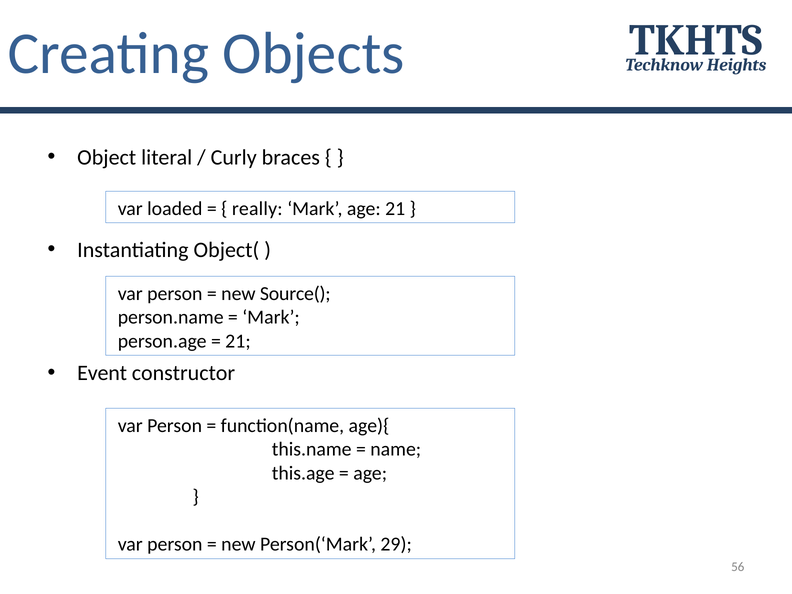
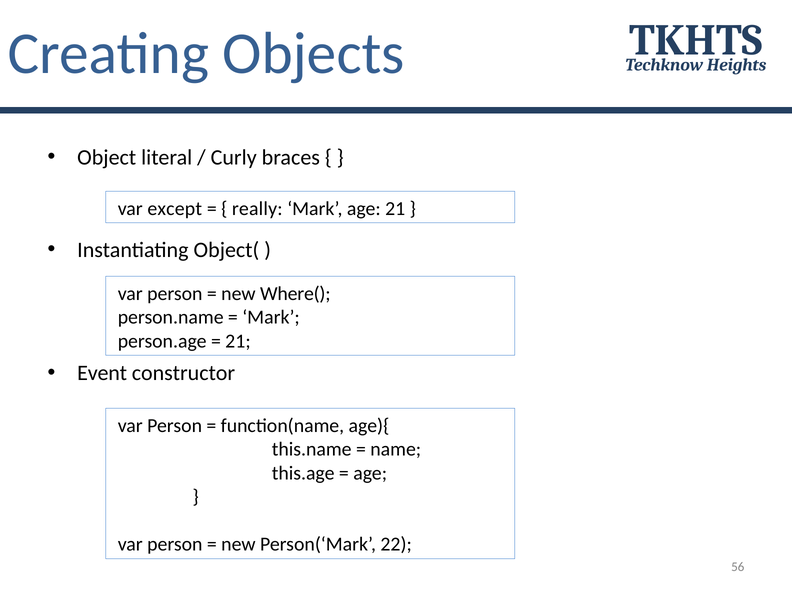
loaded: loaded -> except (175, 209)
Source(: Source( -> Where( (295, 294)
29: 29 -> 22 (396, 544)
